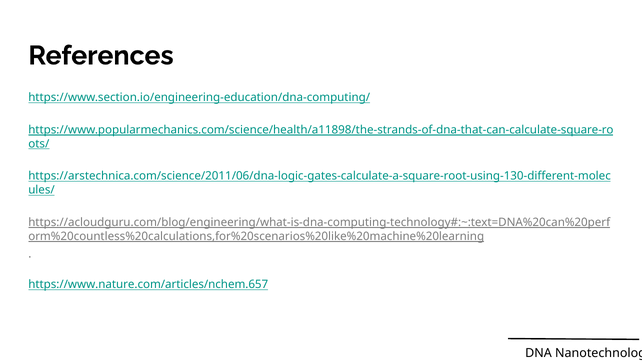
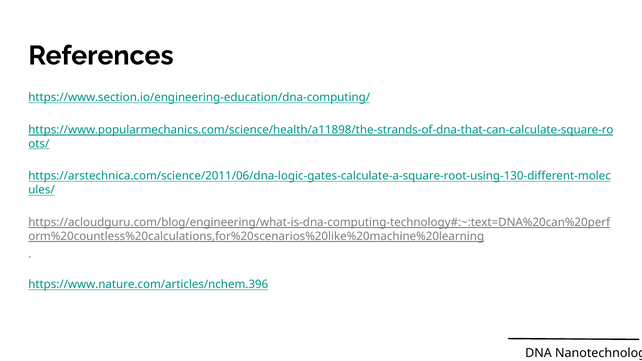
https://www.nature.com/articles/nchem.657: https://www.nature.com/articles/nchem.657 -> https://www.nature.com/articles/nchem.396 (148, 285)
